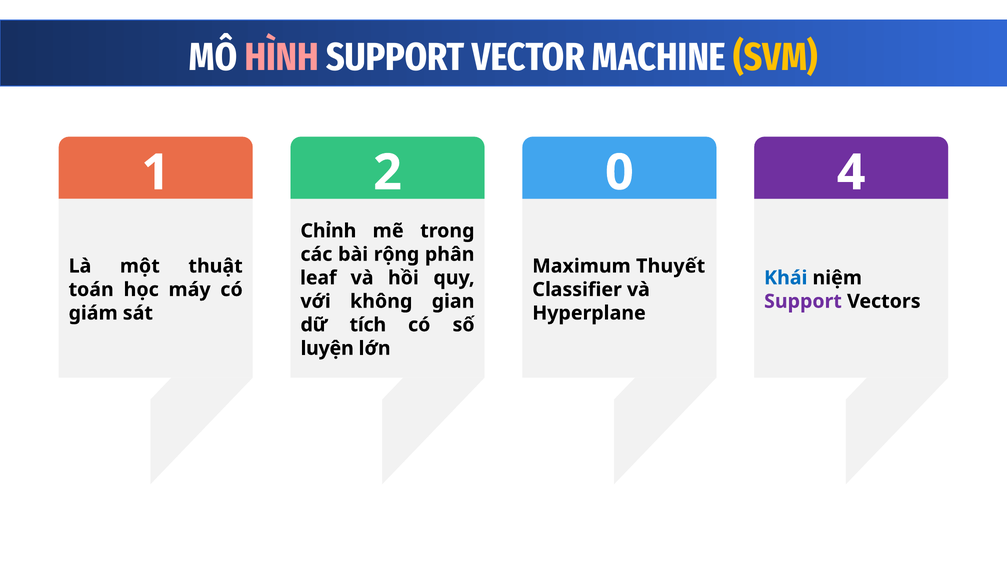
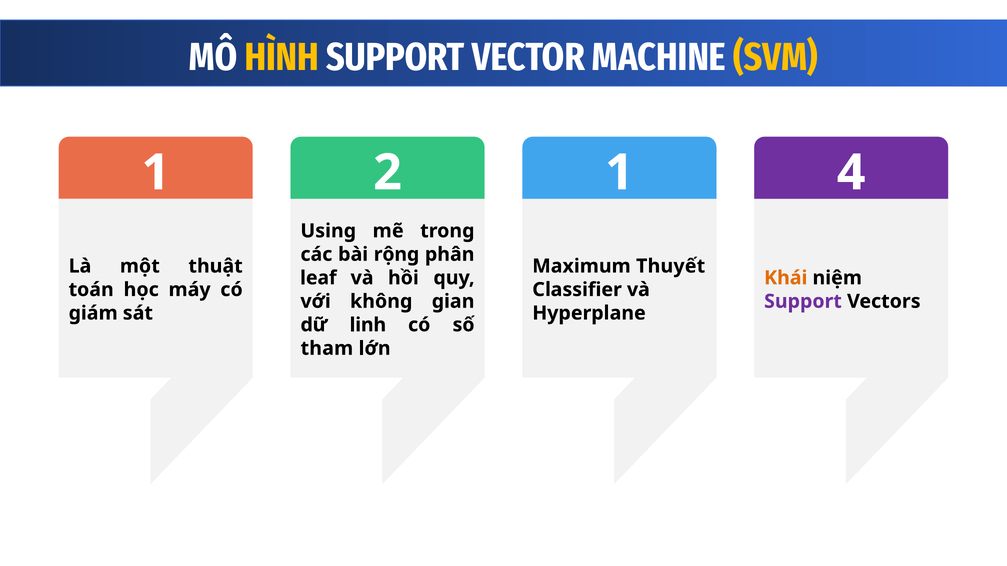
HÌNH colour: pink -> yellow (282, 57)
2 0: 0 -> 1 (619, 173)
Chỉnh: Chỉnh -> Using (328, 231)
Khái colour: blue -> orange (786, 278)
tích: tích -> linh (368, 325)
luyện: luyện -> tham (327, 349)
